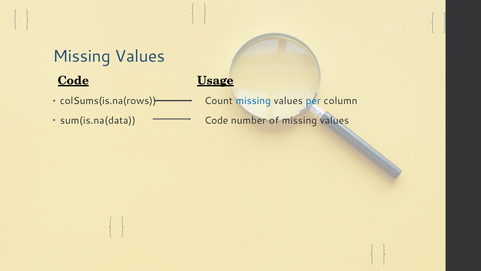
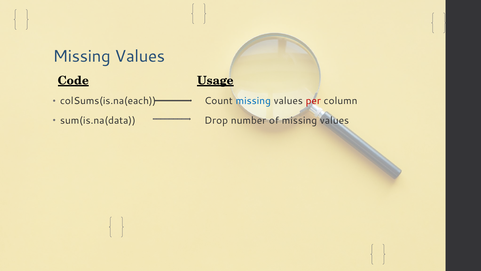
colSums(is.na(rows: colSums(is.na(rows -> colSums(is.na(each (108, 101)
per colour: blue -> red (313, 101)
sum(is.na(data Code: Code -> Drop (216, 120)
